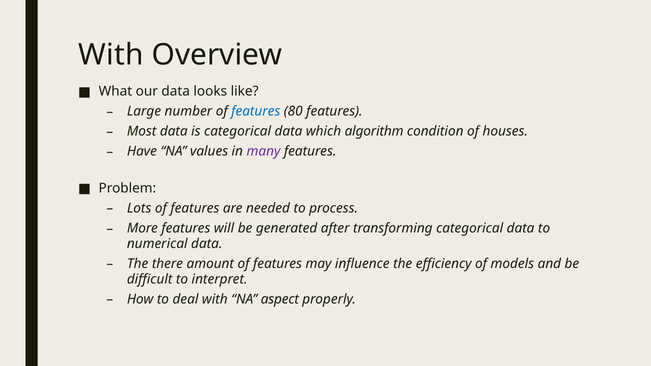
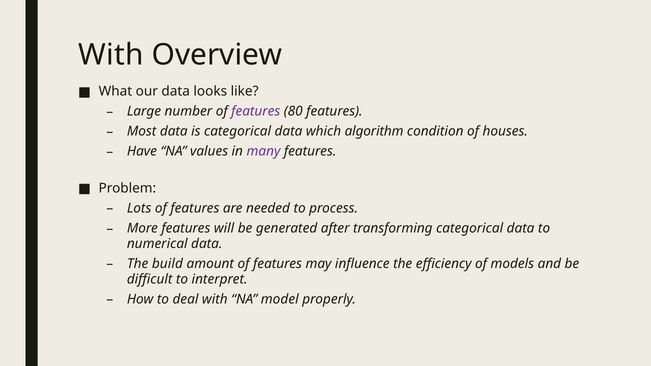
features colour: blue -> purple (256, 111)
there: there -> build (167, 264)
aspect: aspect -> model (280, 299)
